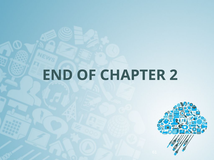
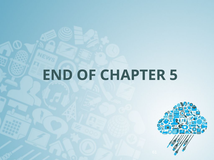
2: 2 -> 5 (174, 75)
